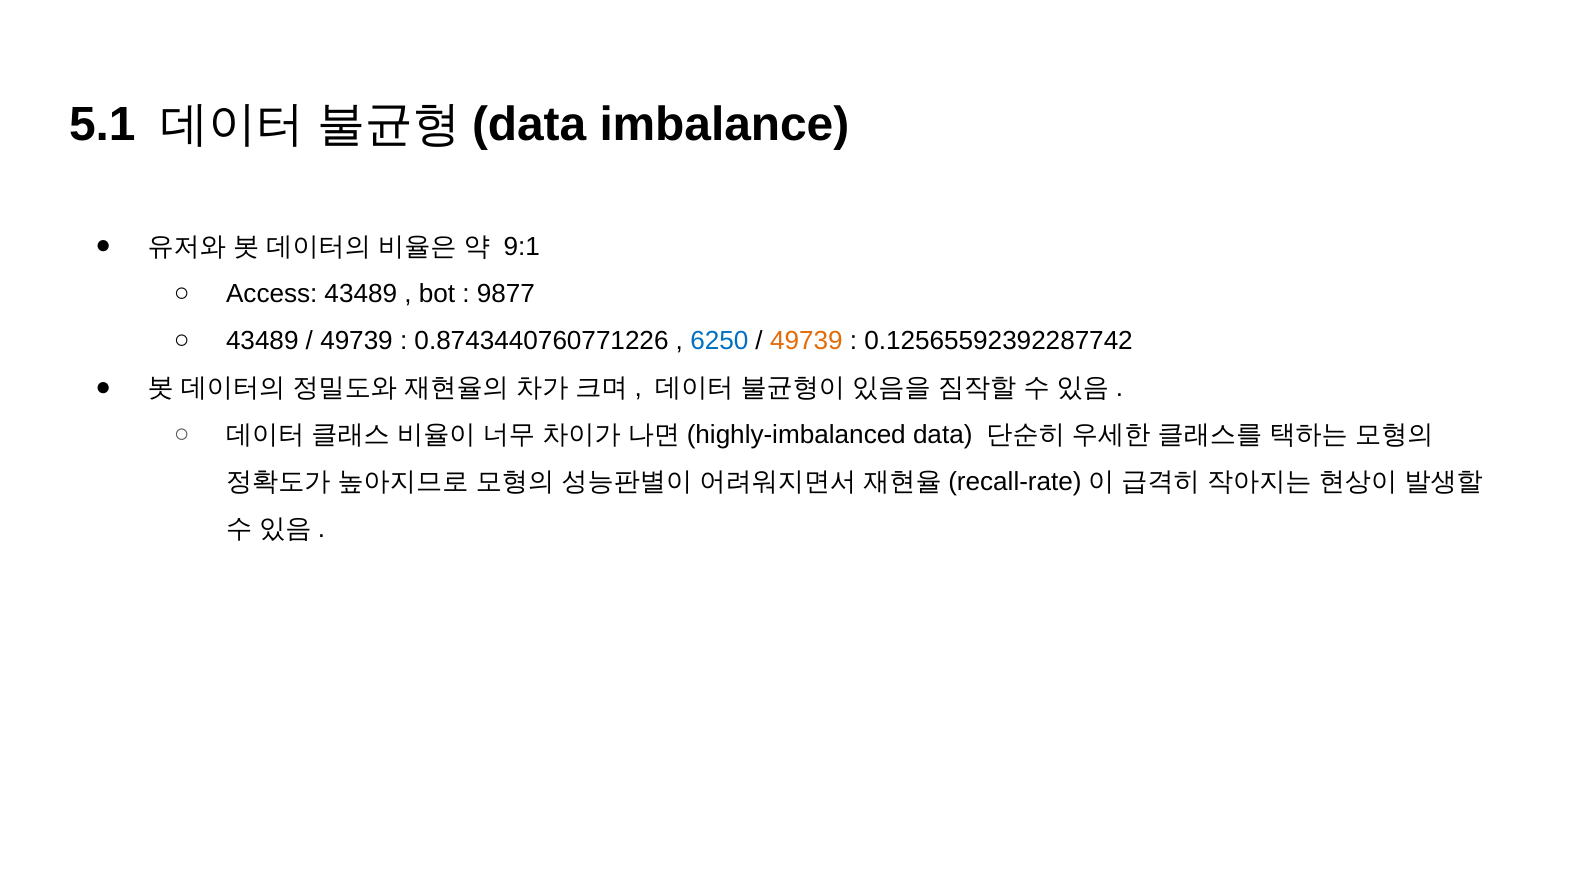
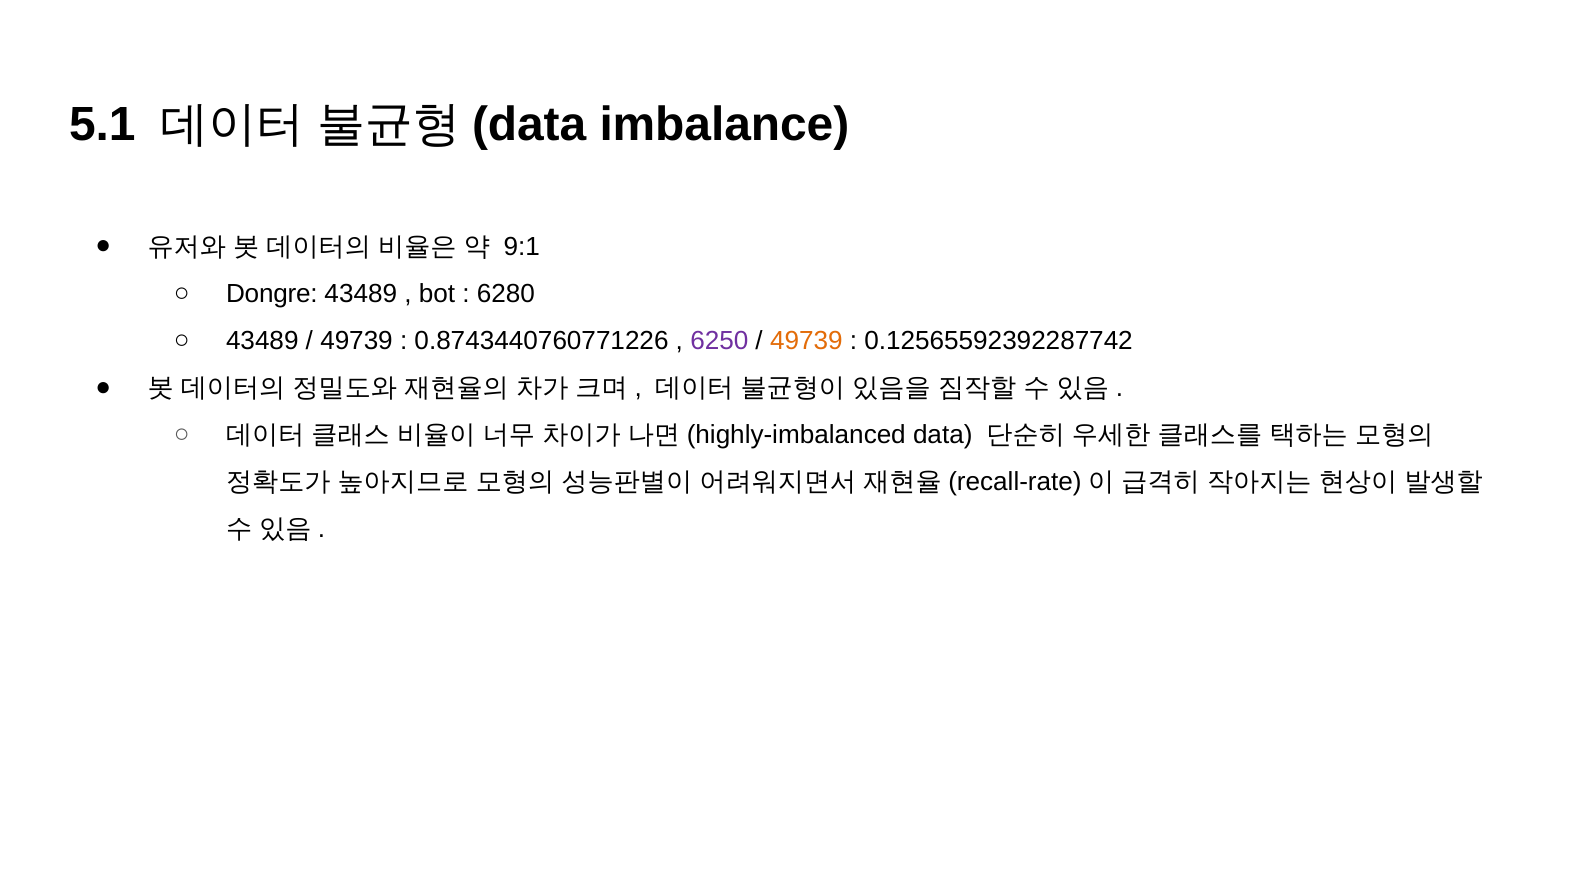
Access: Access -> Dongre (272, 294)
9877: 9877 -> 6280 (506, 294)
6250 colour: blue -> purple (719, 341)
